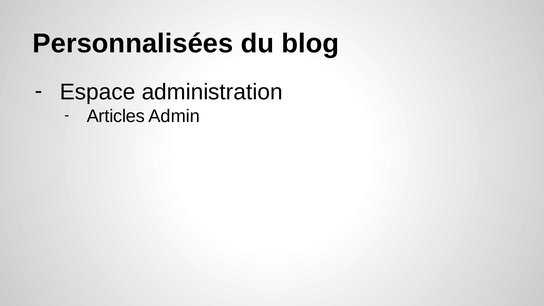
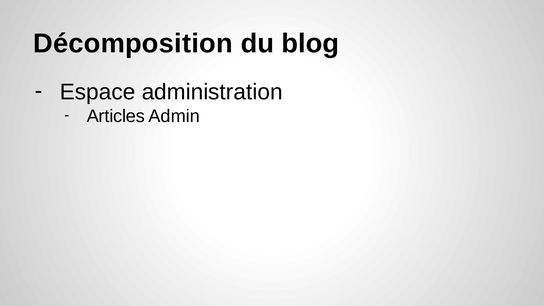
Personnalisées: Personnalisées -> Décomposition (133, 43)
